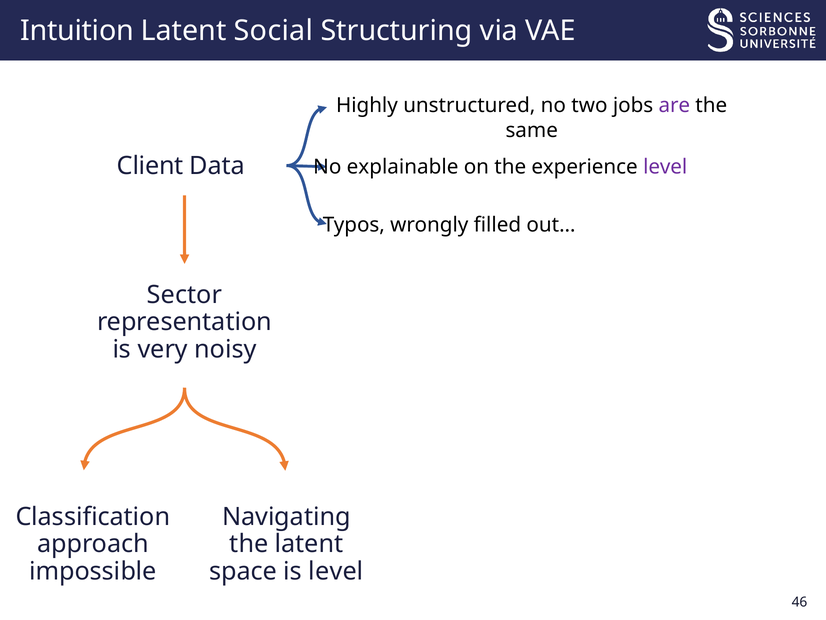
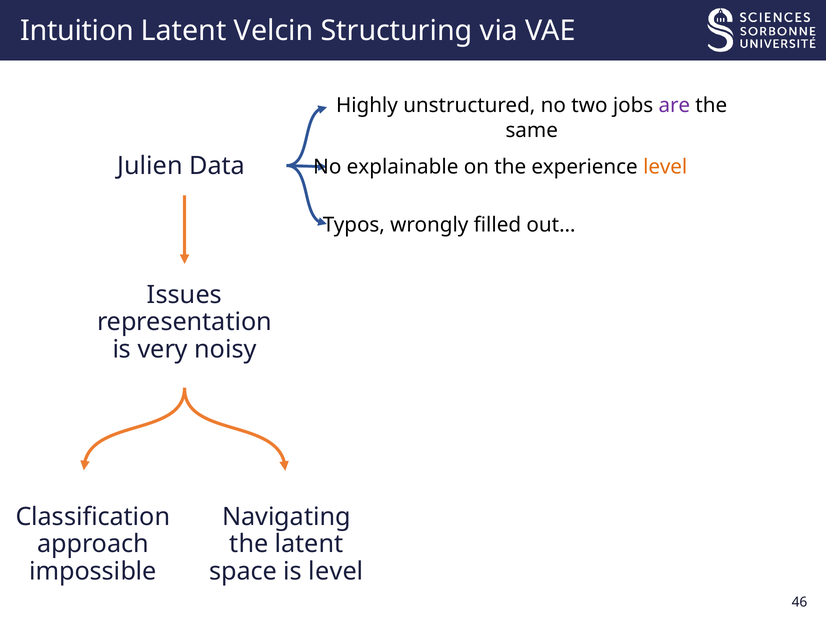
Social: Social -> Velcin (274, 31)
Client: Client -> Julien (150, 166)
level colour: purple -> orange (665, 167)
Sector: Sector -> Issues (185, 295)
